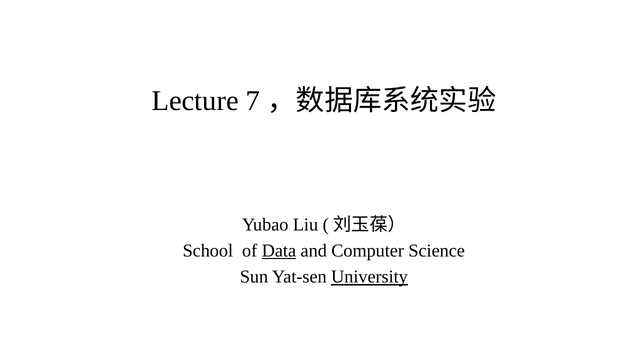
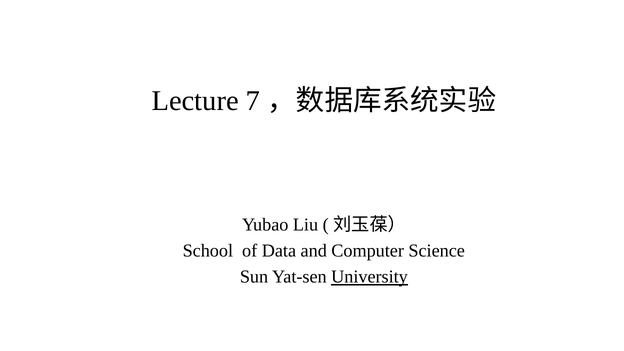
Data underline: present -> none (279, 251)
